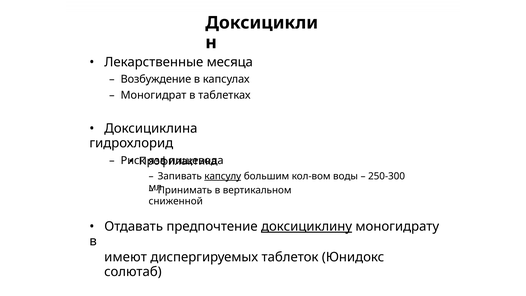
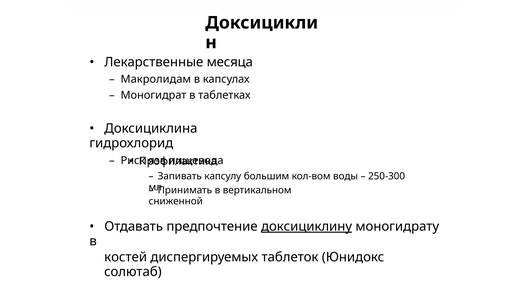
Возбуждение: Возбуждение -> Макролидам (156, 79)
капсулу underline: present -> none (223, 176)
имеют: имеют -> костей (126, 257)
